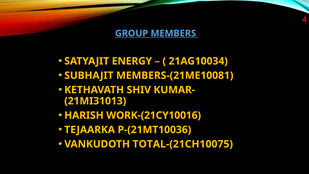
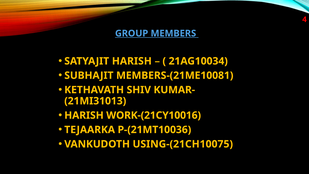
SATYAJIT ENERGY: ENERGY -> HARISH (132, 61)
TOTAL-(21CH10075: TOTAL-(21CH10075 -> USING-(21CH10075 (183, 144)
